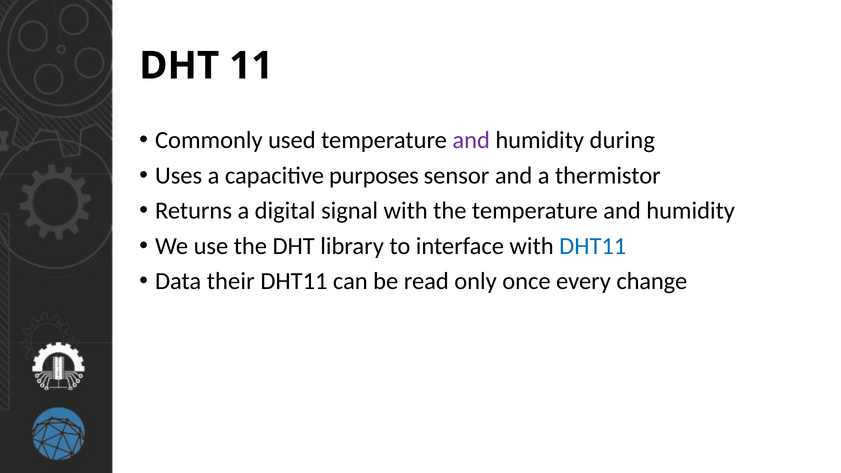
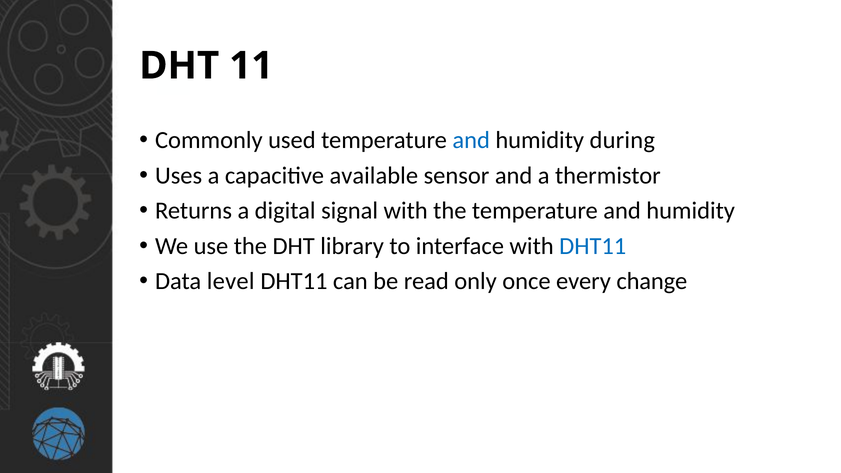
and colour: purple -> blue (471, 140)
purposes: purposes -> available (374, 176)
their: their -> level (231, 281)
